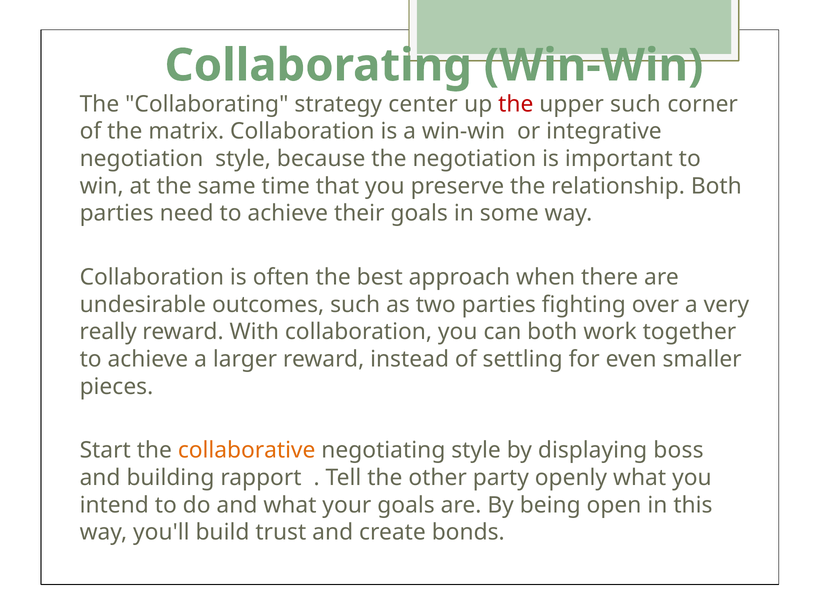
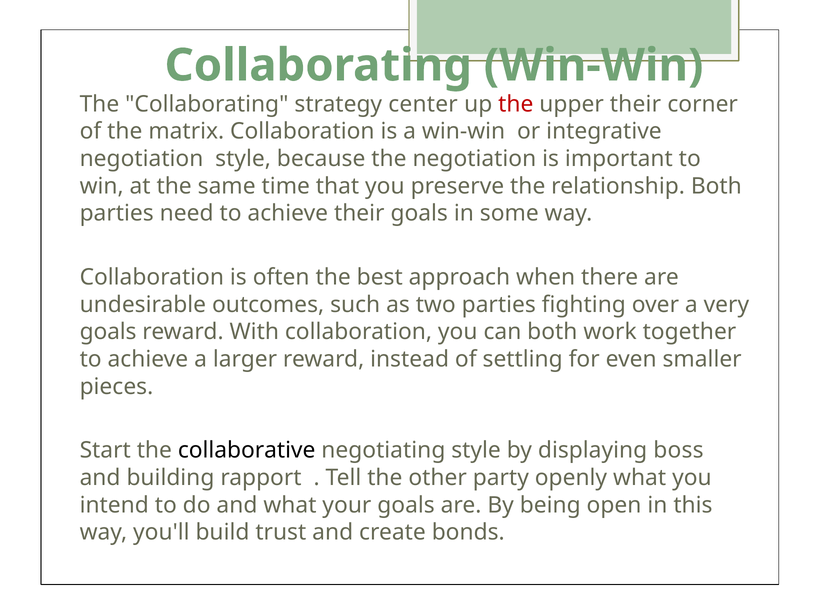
upper such: such -> their (635, 104)
really: really -> goals (108, 332)
collaborative colour: orange -> black (247, 450)
